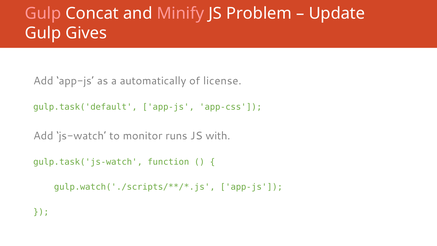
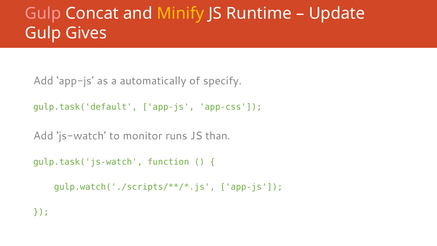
Minify colour: pink -> yellow (180, 13)
Problem: Problem -> Runtime (259, 13)
license: license -> specify (222, 81)
with: with -> than (218, 136)
